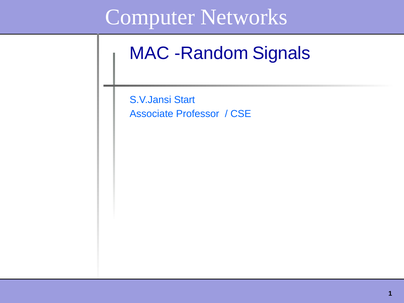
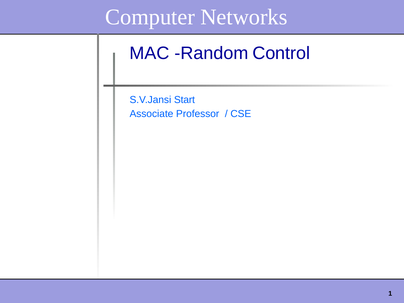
Signals: Signals -> Control (281, 53)
